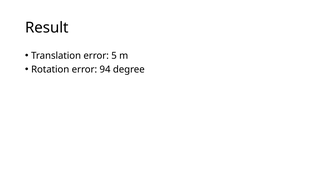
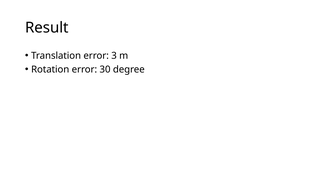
5: 5 -> 3 (114, 55)
94: 94 -> 30 (105, 69)
